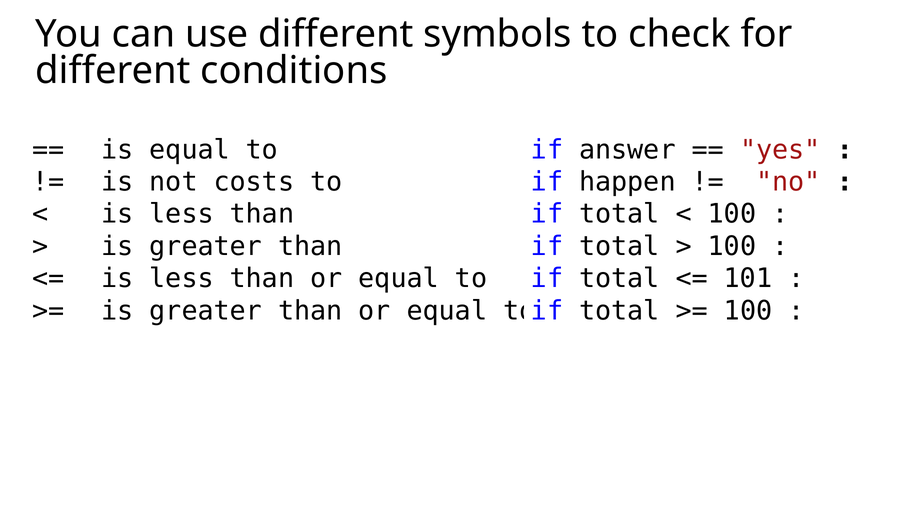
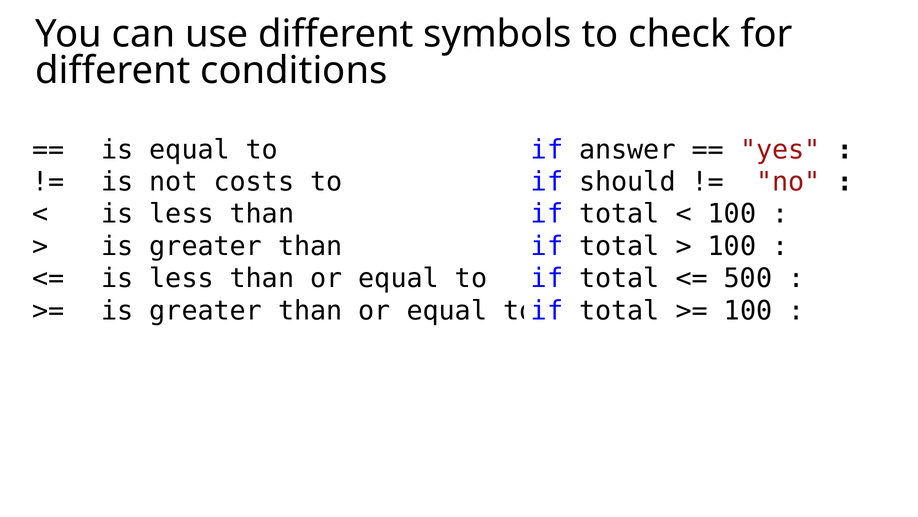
happen: happen -> should (627, 182)
101: 101 -> 500 (748, 278)
